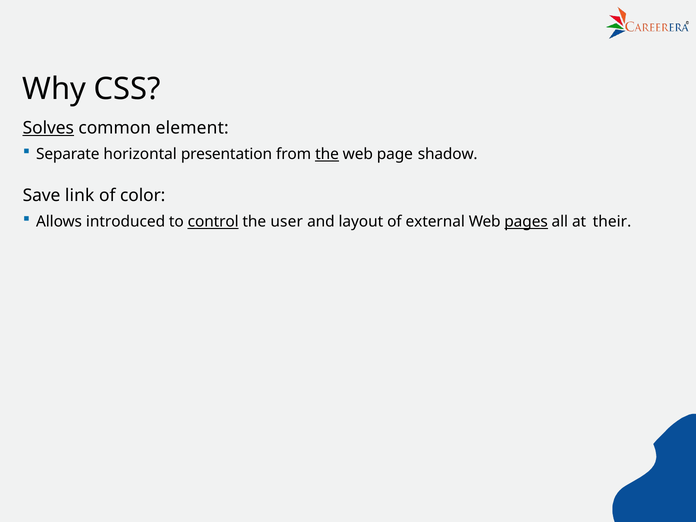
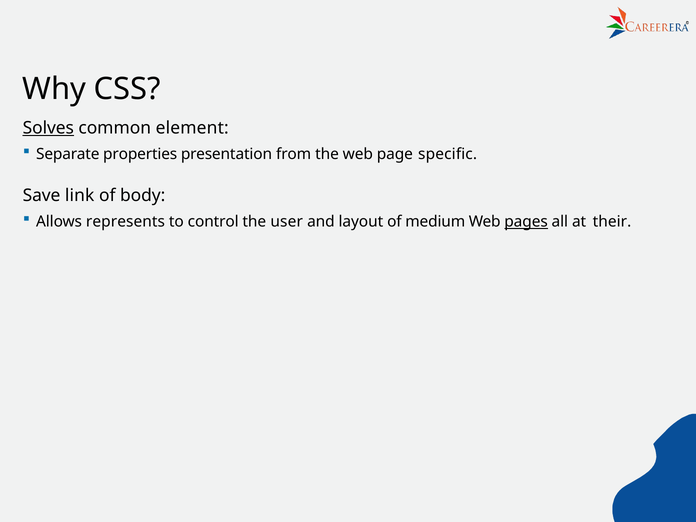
horizontal: horizontal -> properties (140, 154)
the underline: present -> none (327, 154)
shadow: shadow -> speciﬁc (448, 154)
color: color -> body (143, 196)
introduced: introduced -> represents (125, 222)
control underline: present -> none (213, 222)
external: external -> medium (435, 222)
